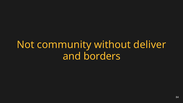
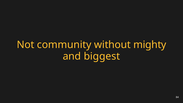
deliver: deliver -> mighty (150, 45)
borders: borders -> biggest (102, 56)
